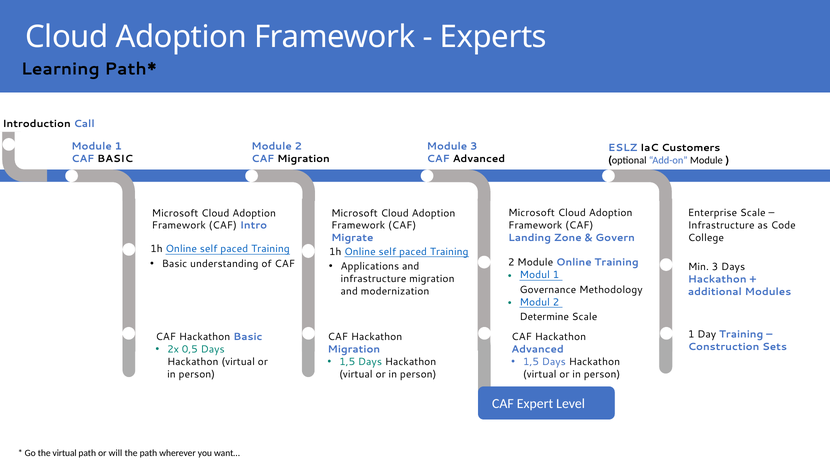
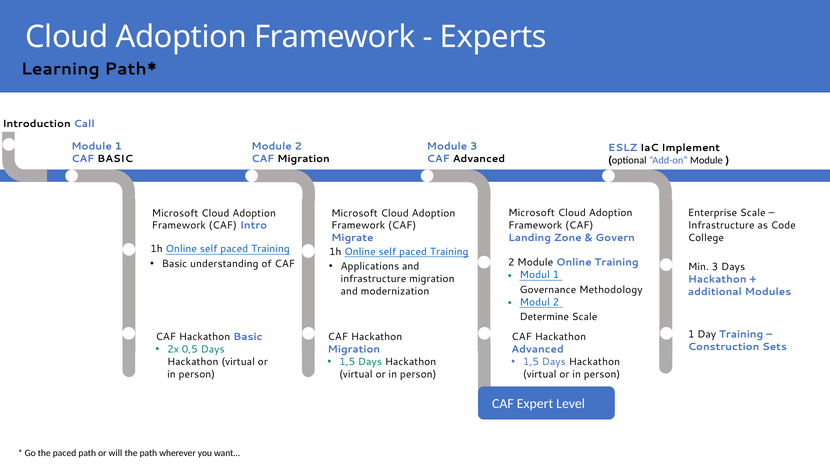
Customers: Customers -> Implement (691, 148)
the virtual: virtual -> paced (65, 453)
